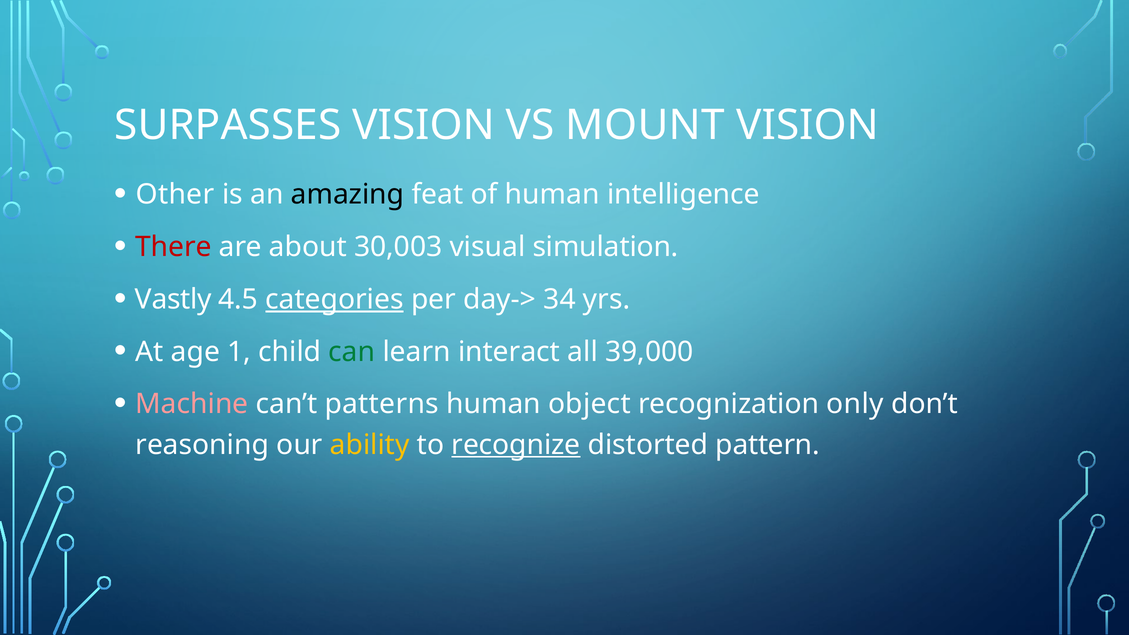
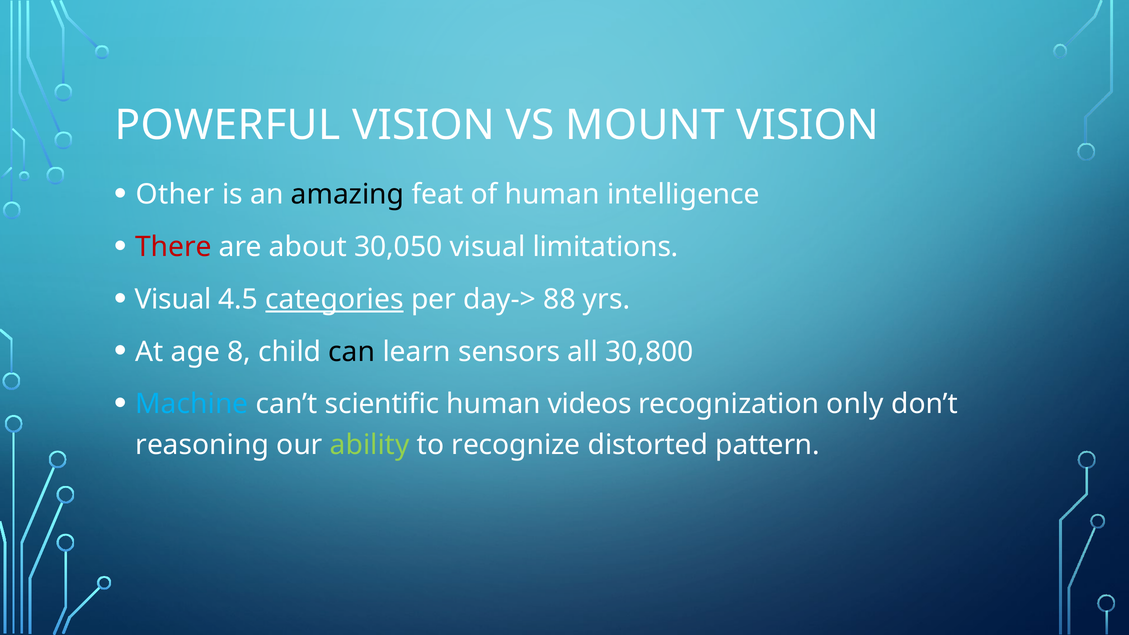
SURPASSES: SURPASSES -> POWERFUL (228, 125)
30,003: 30,003 -> 30,050 (398, 247)
simulation: simulation -> limitations (606, 247)
Vastly: Vastly -> Visual (173, 299)
34: 34 -> 88 (560, 299)
1: 1 -> 8 (239, 352)
can colour: green -> black (352, 352)
interact: interact -> sensors (509, 352)
39,000: 39,000 -> 30,800 (649, 352)
Machine colour: pink -> light blue (192, 404)
patterns: patterns -> scientific (382, 404)
object: object -> videos (590, 404)
ability colour: yellow -> light green (370, 445)
recognize underline: present -> none (516, 445)
